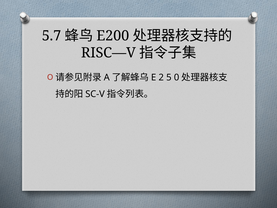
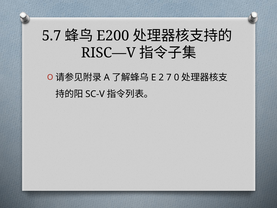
5: 5 -> 7 (169, 77)
